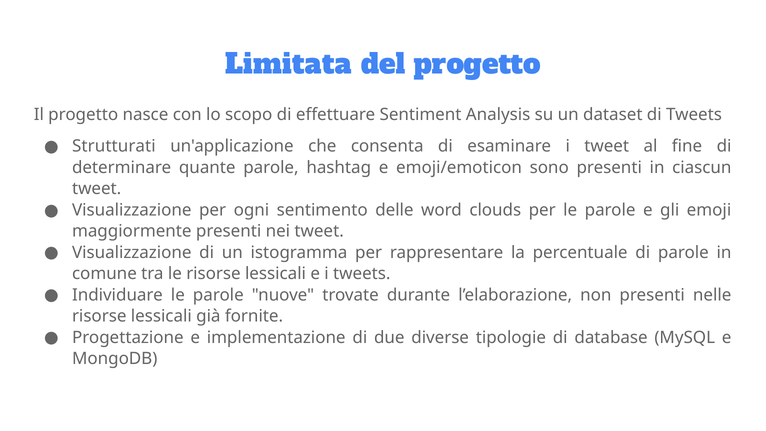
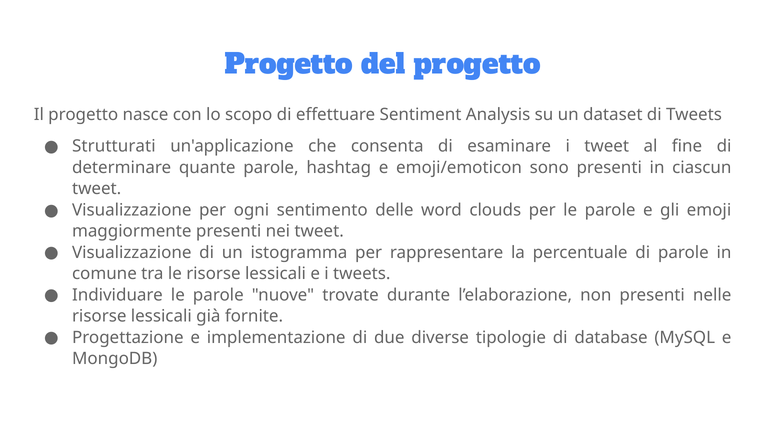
Limitata: Limitata -> Progetto (289, 65)
